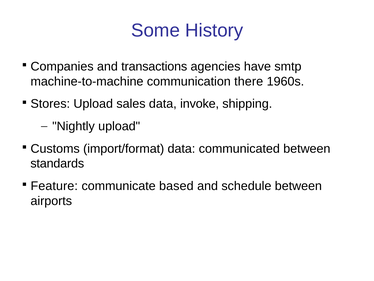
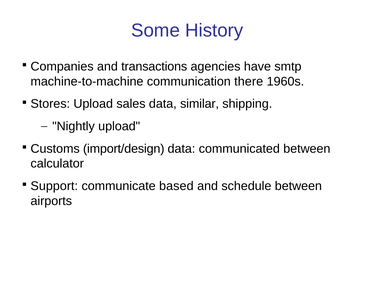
invoke: invoke -> similar (200, 104)
import/format: import/format -> import/design (124, 148)
standards: standards -> calculator (57, 163)
Feature: Feature -> Support (54, 186)
